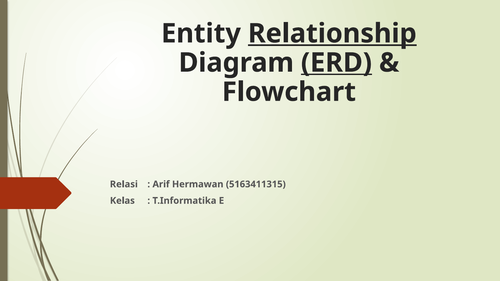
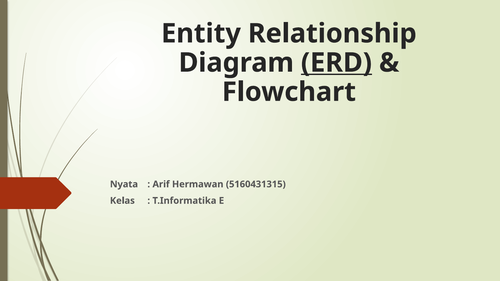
Relationship underline: present -> none (332, 34)
Relasi: Relasi -> Nyata (124, 184)
5163411315: 5163411315 -> 5160431315 (256, 184)
